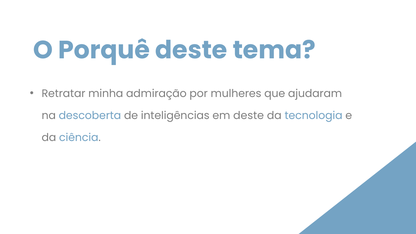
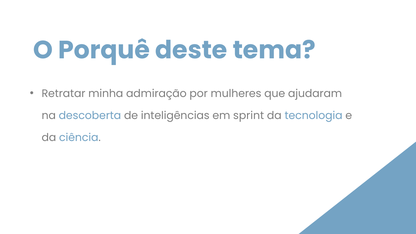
em deste: deste -> sprint (249, 116)
